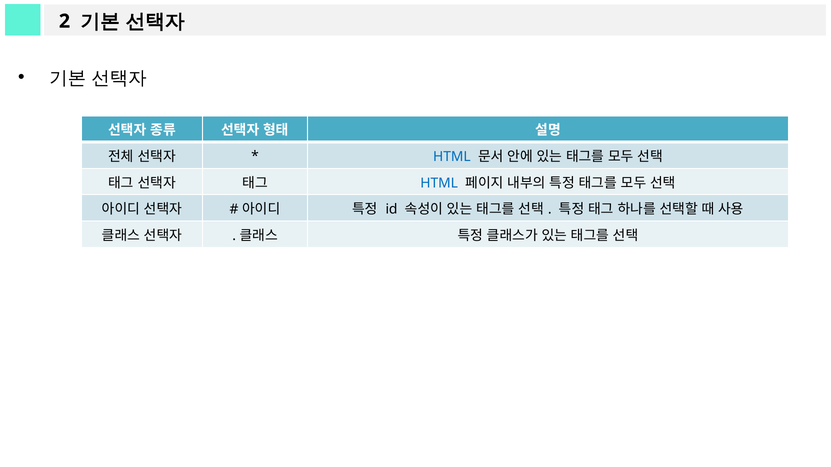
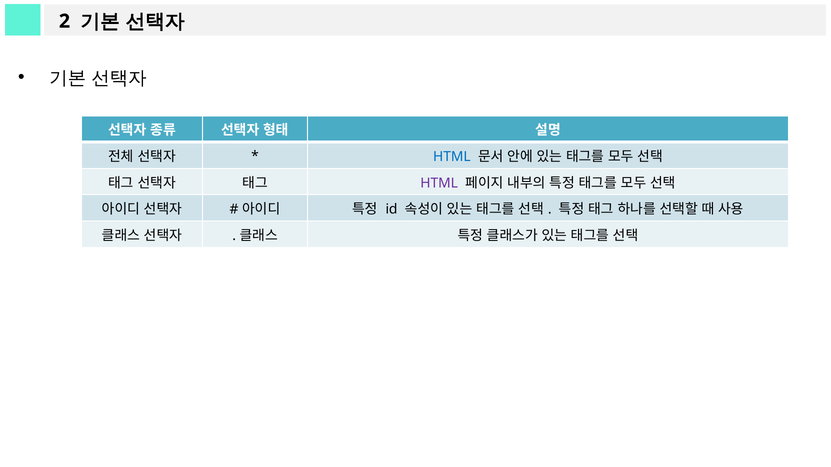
HTML colour: blue -> purple (439, 183)
